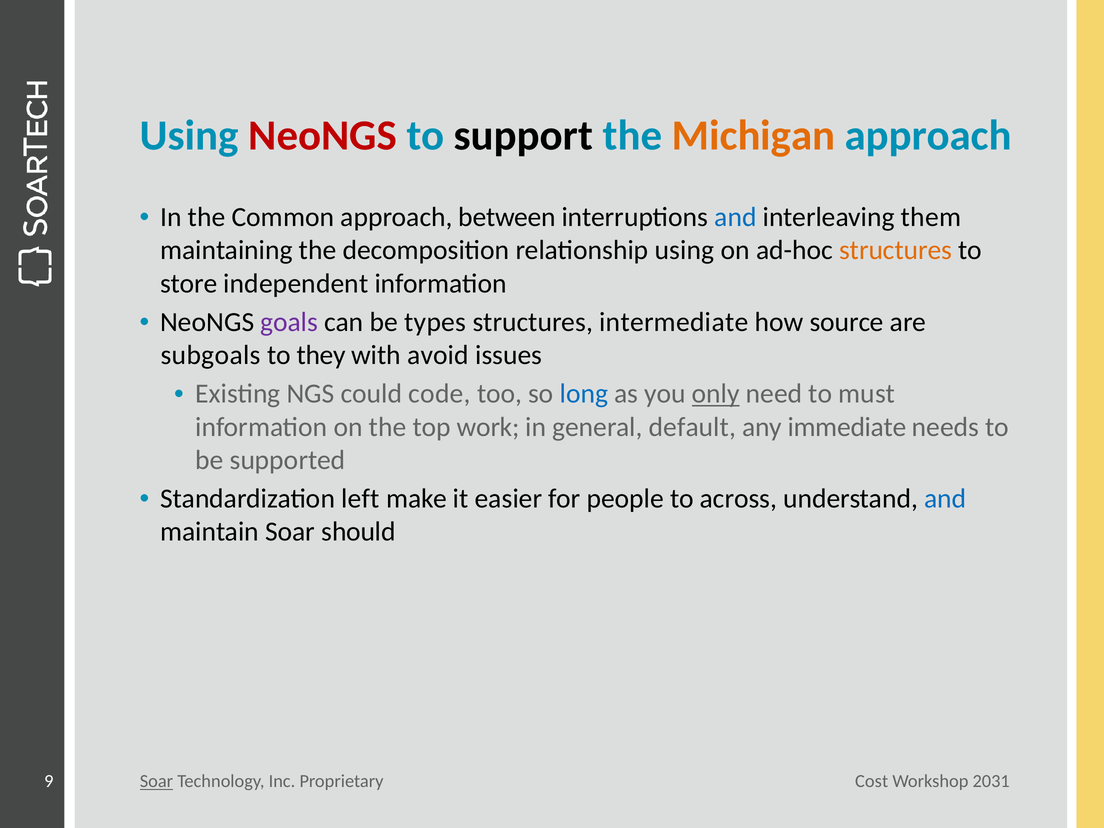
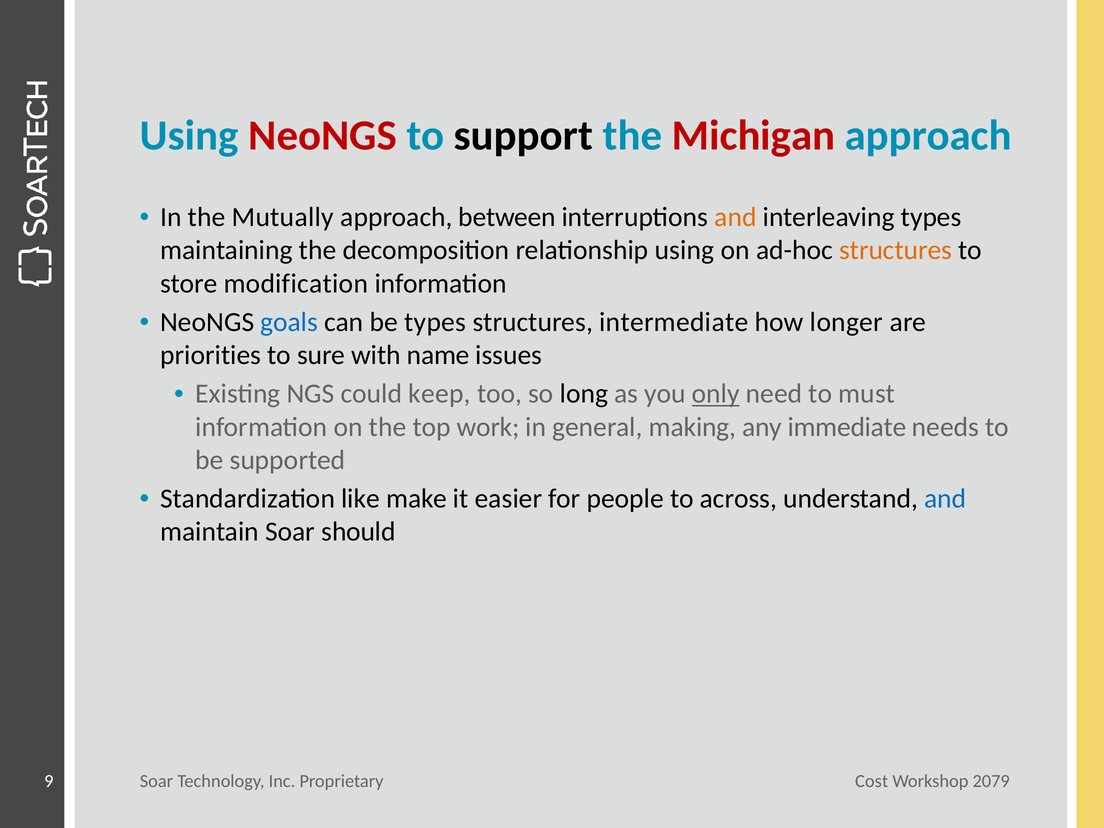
Michigan colour: orange -> red (754, 135)
Common: Common -> Mutually (283, 217)
and colour: blue -> orange (735, 217)
interleaving them: them -> types (931, 217)
independent: independent -> modification (296, 283)
goals colour: purple -> blue (289, 322)
source: source -> longer (846, 322)
subgoals: subgoals -> priorities (211, 355)
they: they -> sure (321, 355)
avoid: avoid -> name (438, 355)
code: code -> keep (440, 394)
long colour: blue -> black (584, 394)
default: default -> making (692, 427)
left: left -> like (361, 499)
Soar underline: present -> none (156, 781)
2031: 2031 -> 2079 (991, 781)
